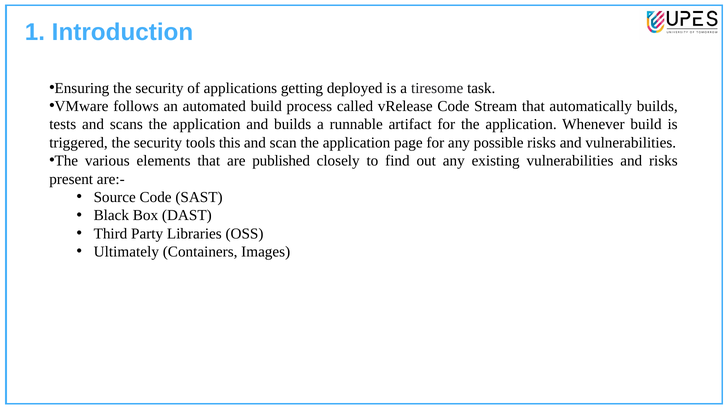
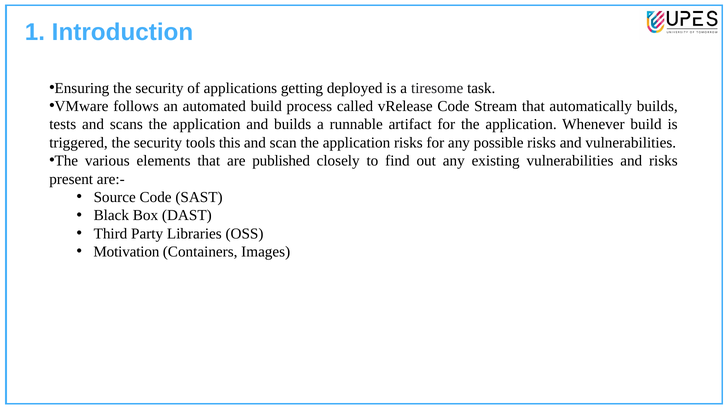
application page: page -> risks (408, 143)
Ultimately: Ultimately -> Motivation (126, 252)
